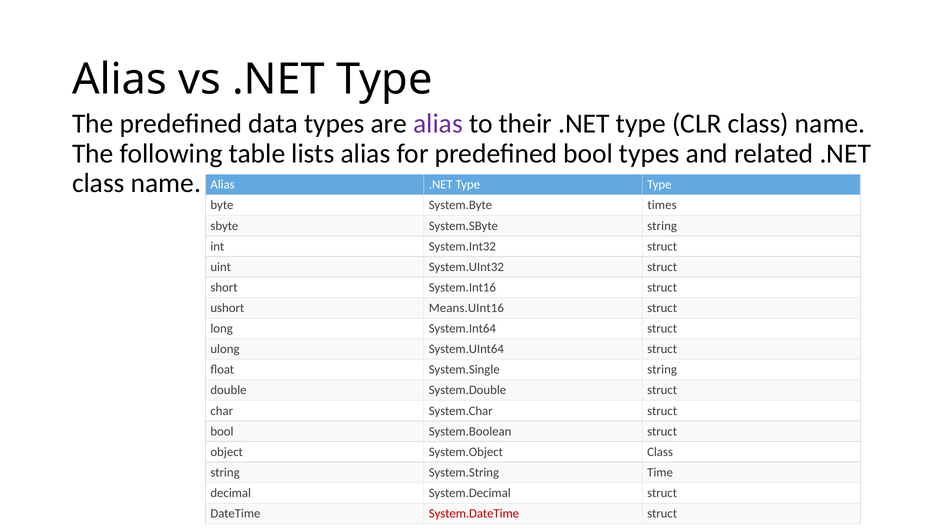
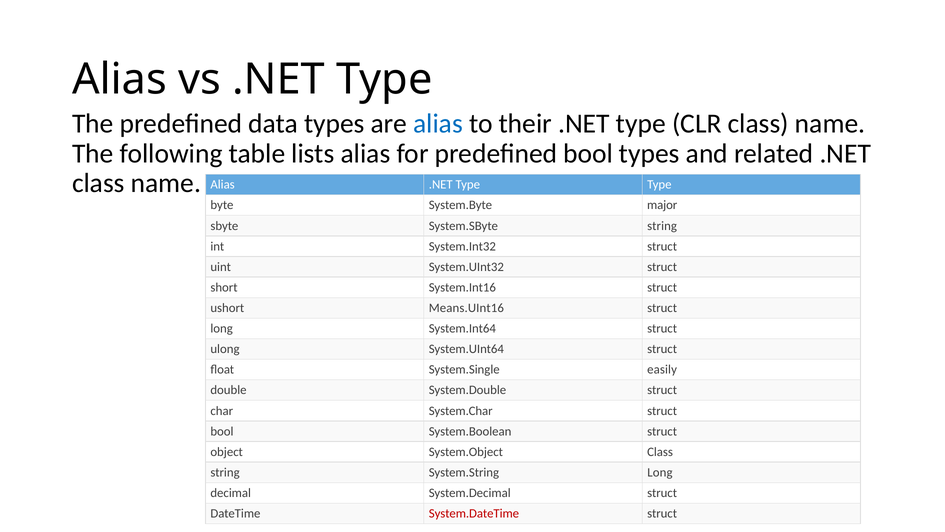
alias colour: purple -> blue (438, 124)
times: times -> major (662, 205)
System.Single string: string -> easily (662, 369)
System.String Time: Time -> Long (660, 472)
